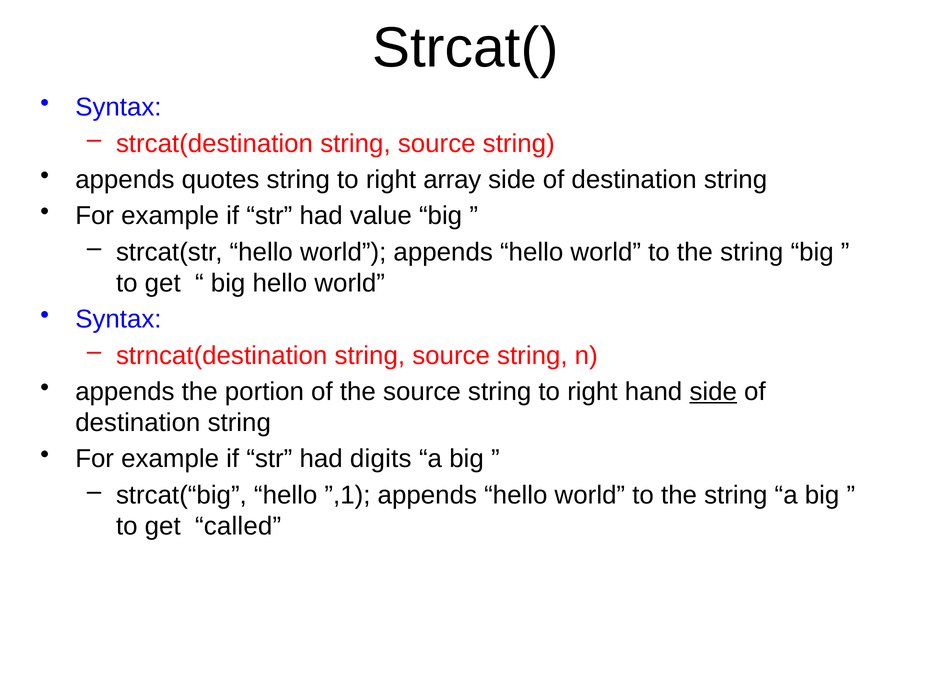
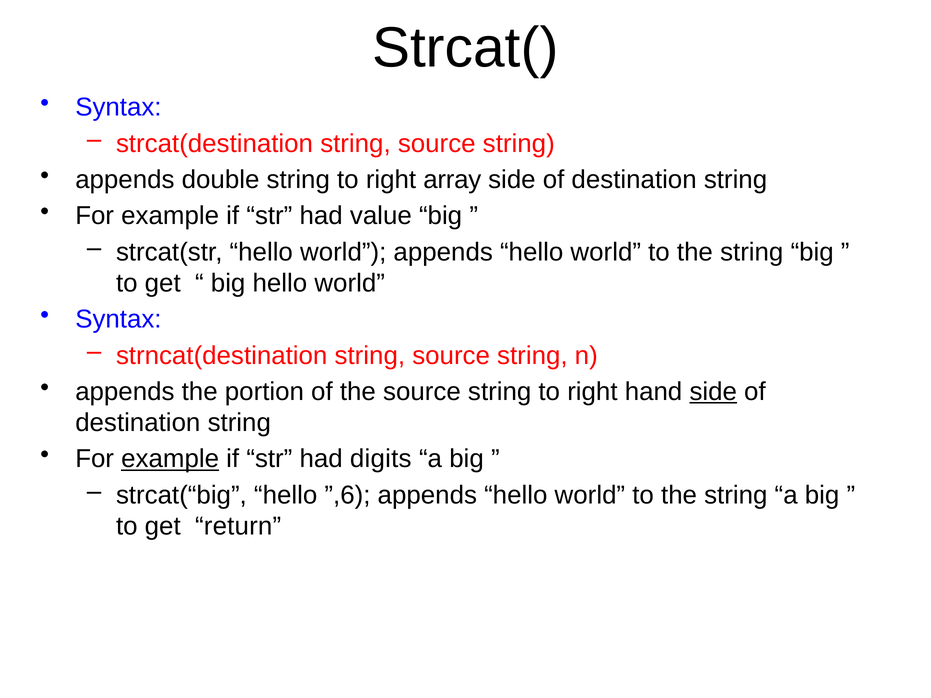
quotes: quotes -> double (221, 180)
example underline: none -> present (170, 459)
”,1: ”,1 -> ”,6 (347, 495)
called: called -> return (238, 526)
